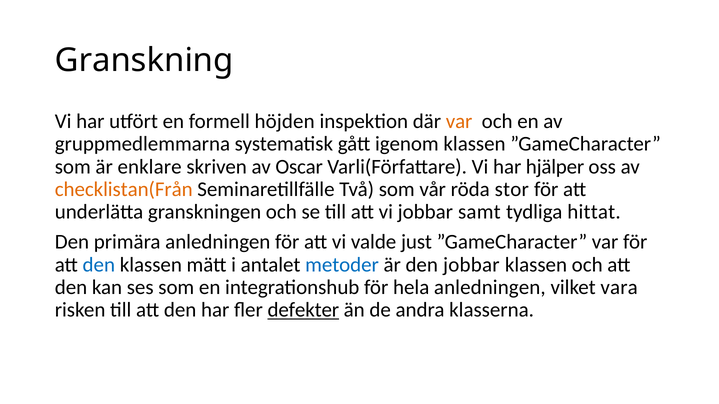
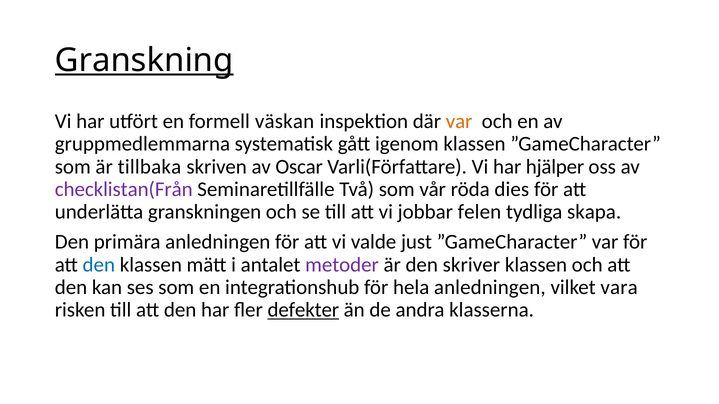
Granskning underline: none -> present (144, 60)
höjden: höjden -> väskan (285, 122)
enklare: enklare -> tillbaka (149, 167)
checklistan(Från colour: orange -> purple (124, 190)
stor: stor -> dies (512, 190)
samt: samt -> felen (479, 212)
hittat: hittat -> skapa (594, 212)
metoder colour: blue -> purple (342, 265)
den jobbar: jobbar -> skriver (471, 265)
